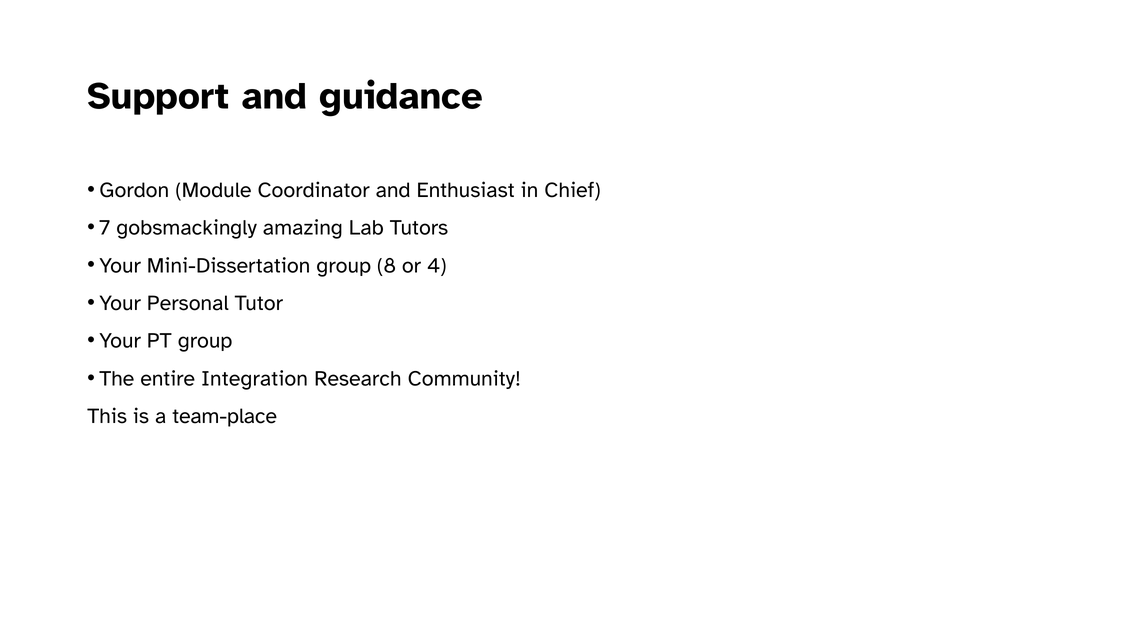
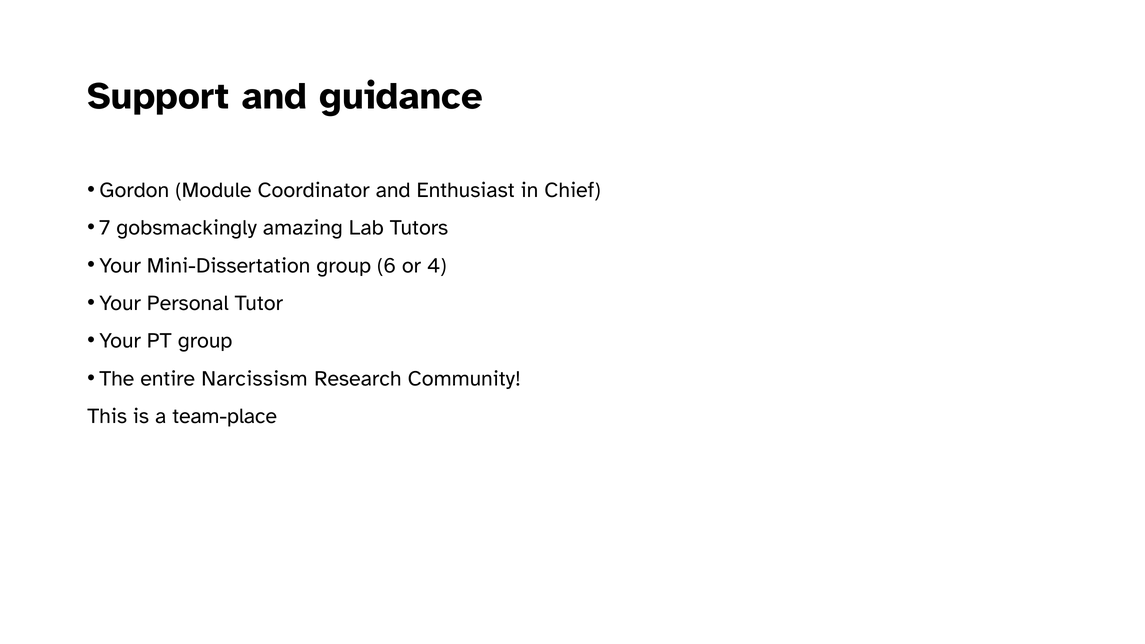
8: 8 -> 6 (387, 266)
Integration: Integration -> Narcissism (254, 379)
